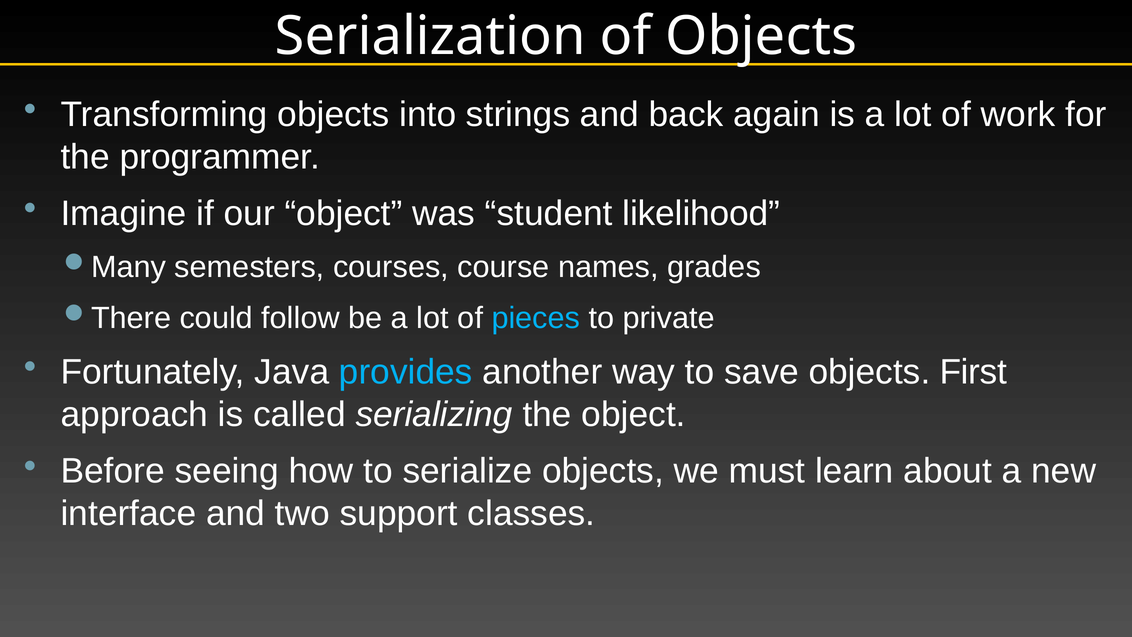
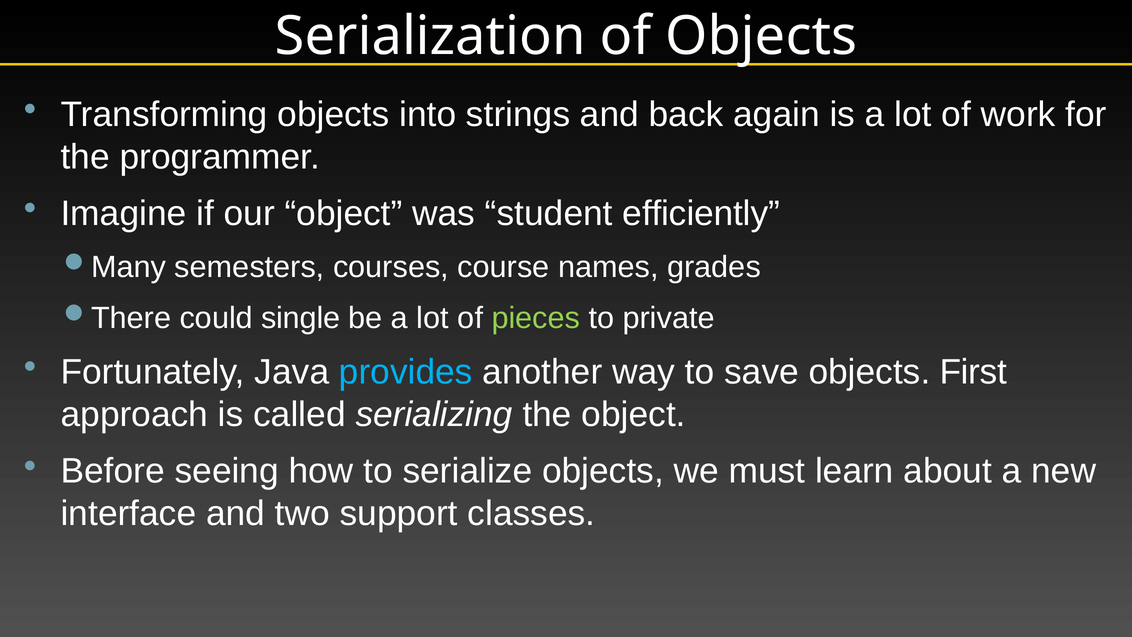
likelihood: likelihood -> efficiently (701, 214)
follow: follow -> single (301, 318)
pieces colour: light blue -> light green (536, 318)
